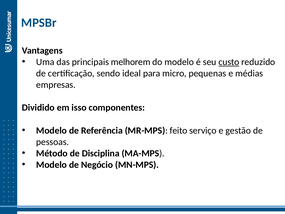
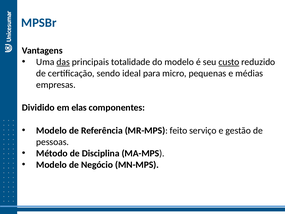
das underline: none -> present (63, 62)
melhorem: melhorem -> totalidade (131, 62)
isso: isso -> elas (79, 108)
